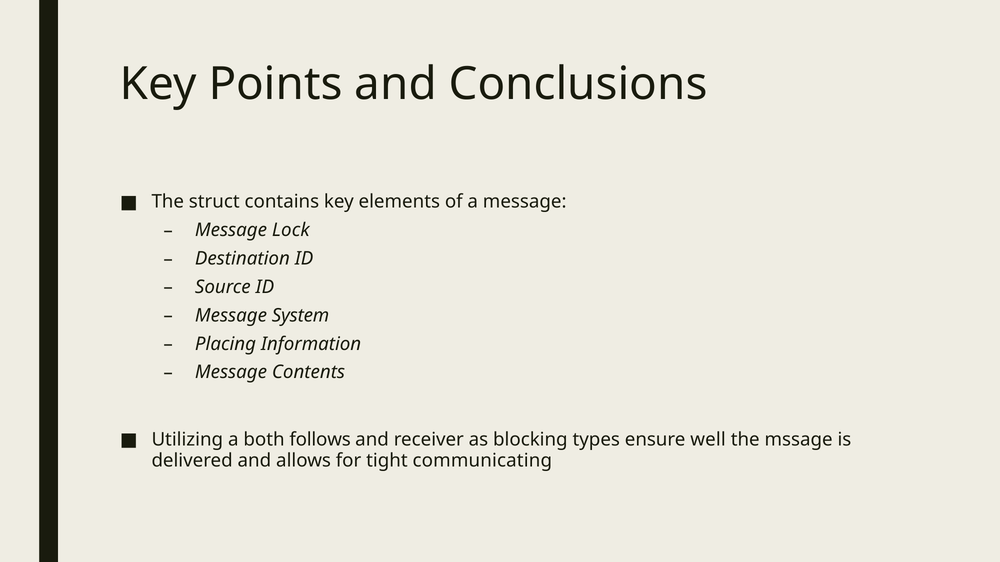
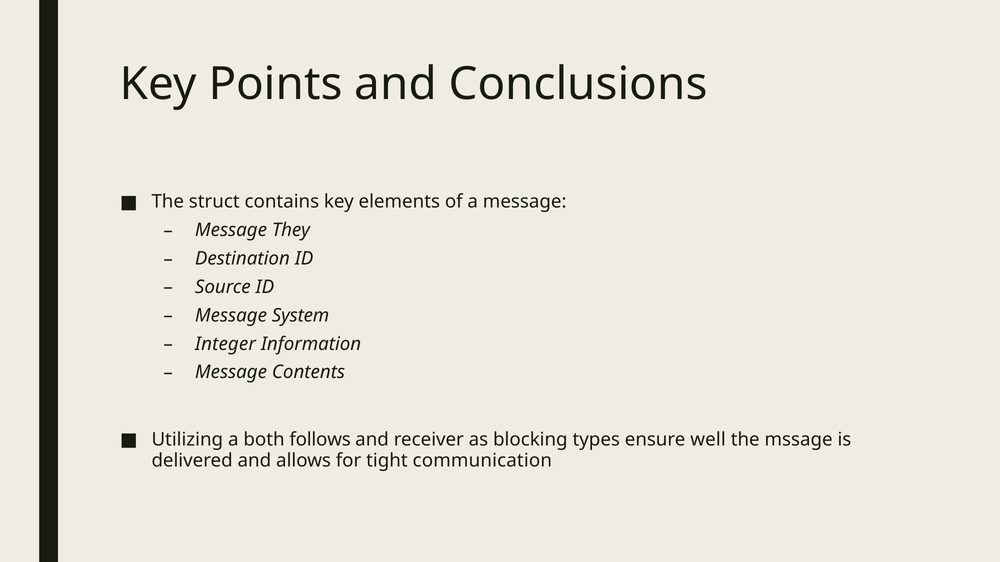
Lock: Lock -> They (291, 230)
Placing: Placing -> Integer (225, 344)
communicating: communicating -> communication (482, 461)
